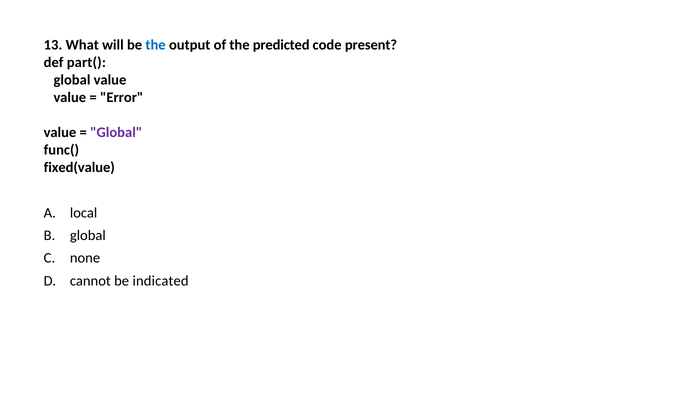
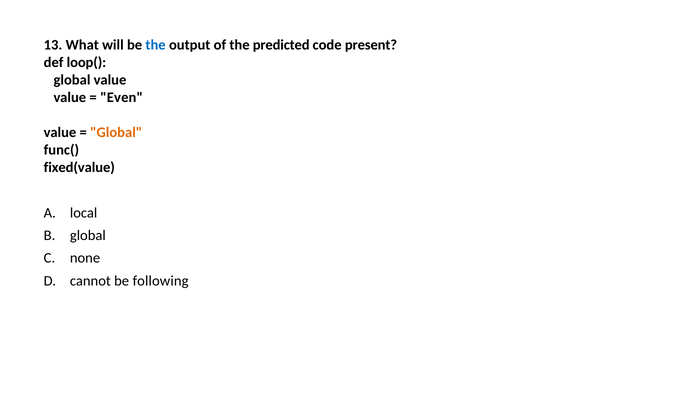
part(: part( -> loop( (86, 63)
Error: Error -> Even (122, 97)
Global colour: purple -> orange (116, 132)
indicated: indicated -> following (161, 281)
